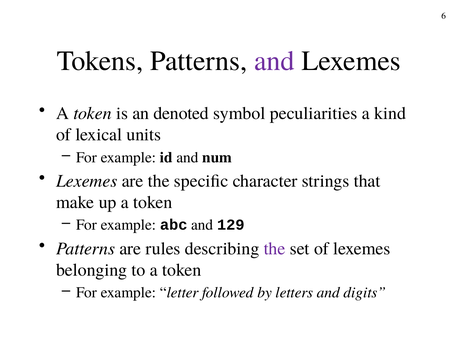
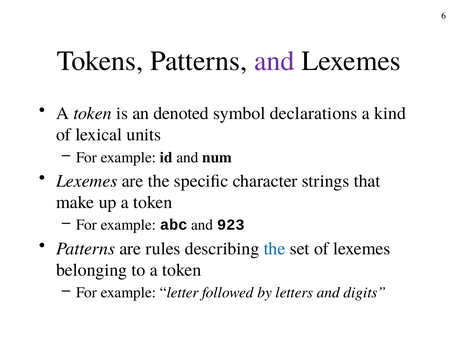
peculiarities: peculiarities -> declarations (314, 113)
129: 129 -> 923 (231, 225)
the colour: purple -> blue (275, 249)
